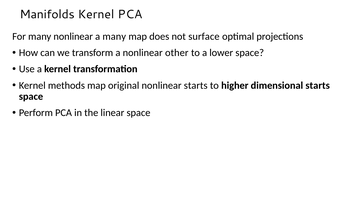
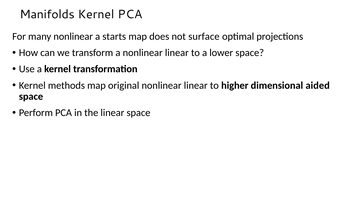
a many: many -> starts (114, 36)
a nonlinear other: other -> linear (177, 53)
original nonlinear starts: starts -> linear (196, 85)
dimensional starts: starts -> aided (318, 85)
